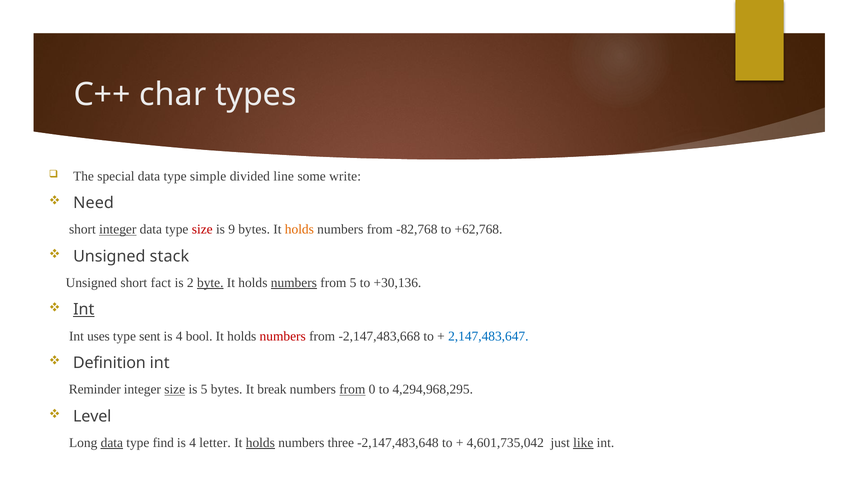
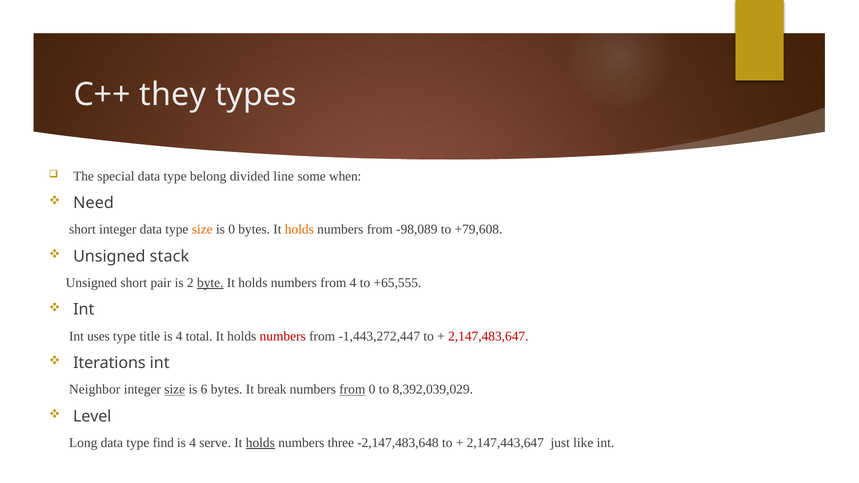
char: char -> they (173, 95)
simple: simple -> belong (208, 176)
write: write -> when (345, 176)
integer underline: present -> none (118, 230)
size colour: red -> orange (202, 230)
is 9: 9 -> 0 (232, 230)
-82,768: -82,768 -> -98,089 (417, 230)
+62,768: +62,768 -> +79,608 (479, 230)
fact: fact -> pair (161, 283)
numbers underline: present -> none (294, 283)
from 5: 5 -> 4 (353, 283)
+30,136: +30,136 -> +65,555 (397, 283)
Int underline: present -> none (84, 310)
sent: sent -> title (150, 336)
bool: bool -> total (199, 336)
-2,147,483,668: -2,147,483,668 -> -1,443,272,447 (379, 336)
2,147,483,647 colour: blue -> red (488, 336)
Definition: Definition -> Iterations (109, 363)
Reminder: Reminder -> Neighbor (95, 390)
is 5: 5 -> 6 (204, 390)
4,294,968,295: 4,294,968,295 -> 8,392,039,029 (433, 390)
data underline: present -> none (112, 443)
letter: letter -> serve (215, 443)
4,601,735,042: 4,601,735,042 -> 2,147,443,647 (505, 443)
like underline: present -> none (583, 443)
